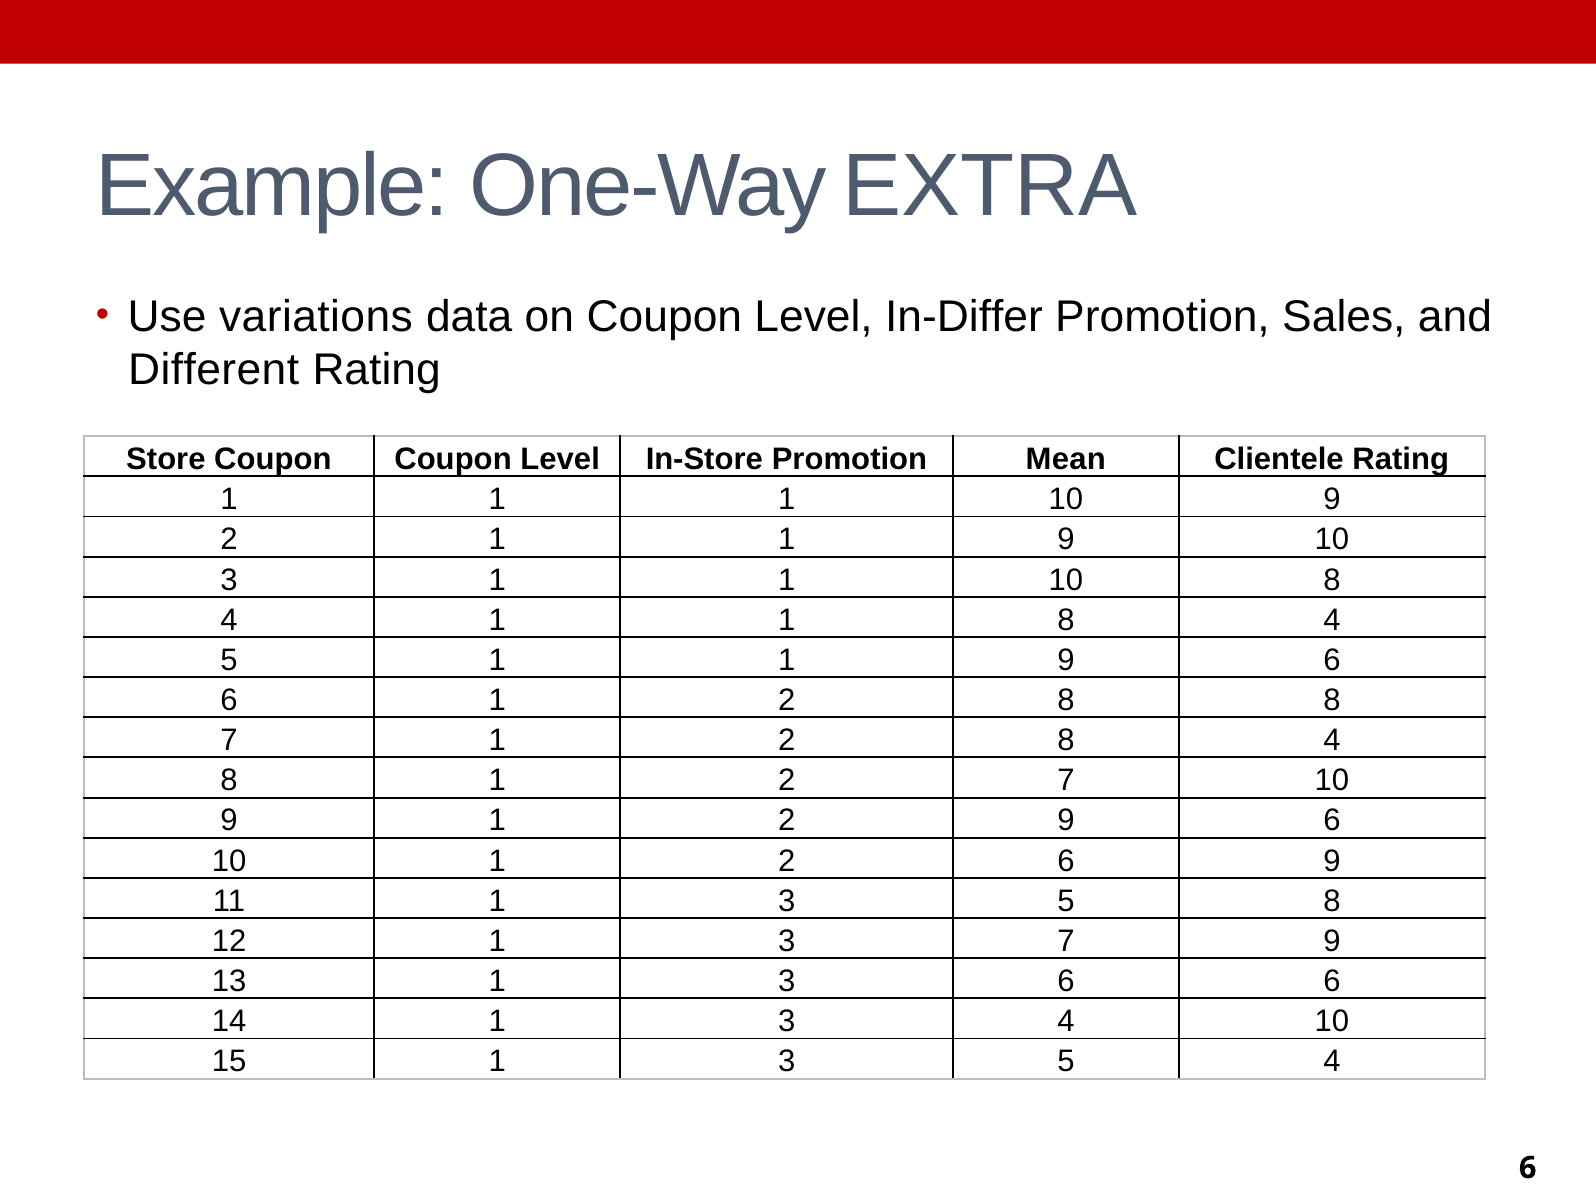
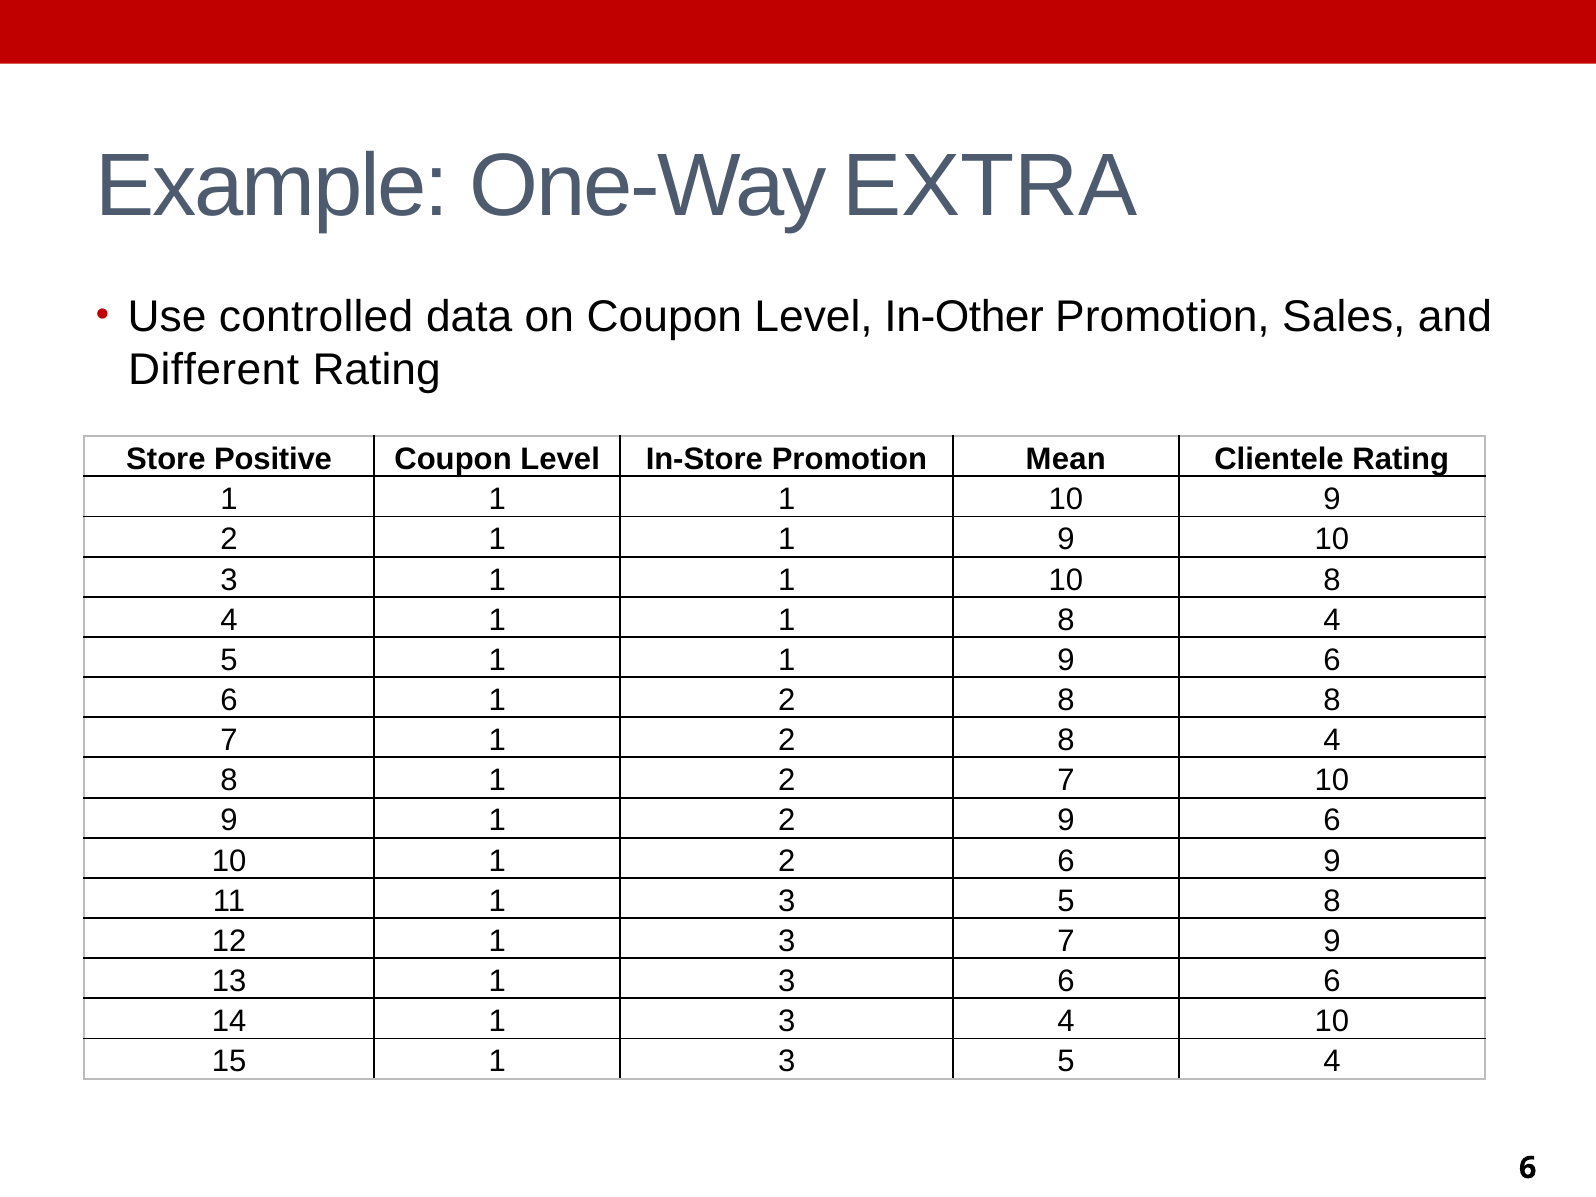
variations: variations -> controlled (316, 317)
In-Differ: In-Differ -> In-Other (964, 317)
Store Coupon: Coupon -> Positive (273, 459)
